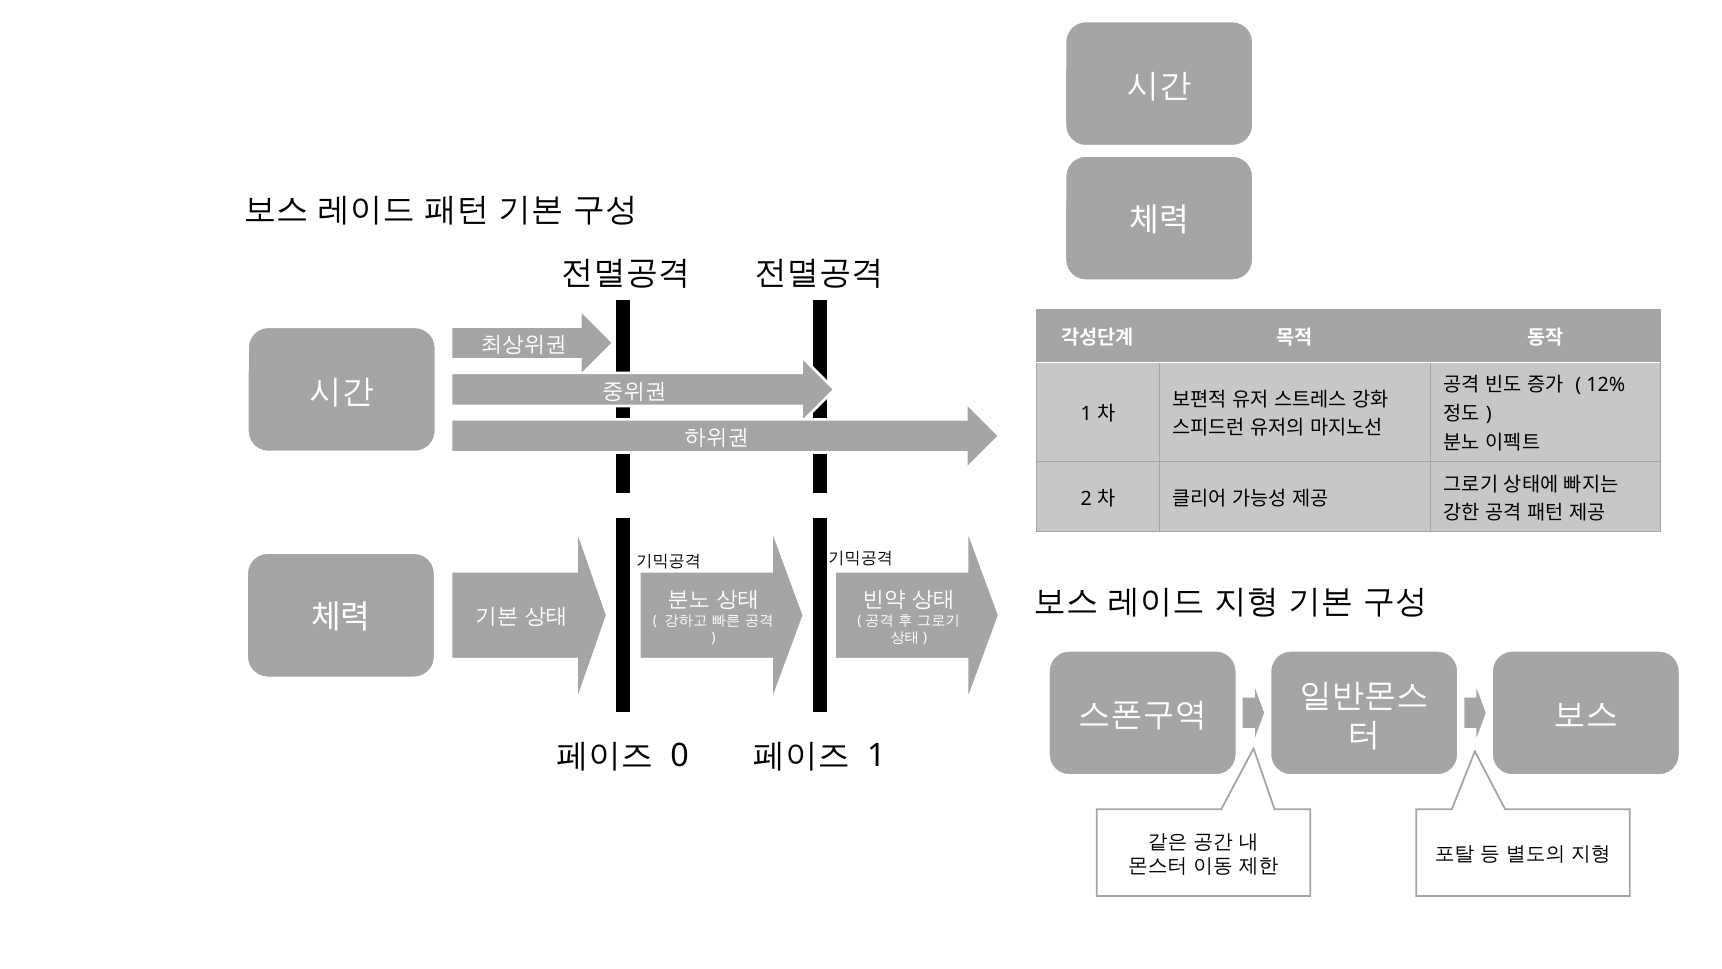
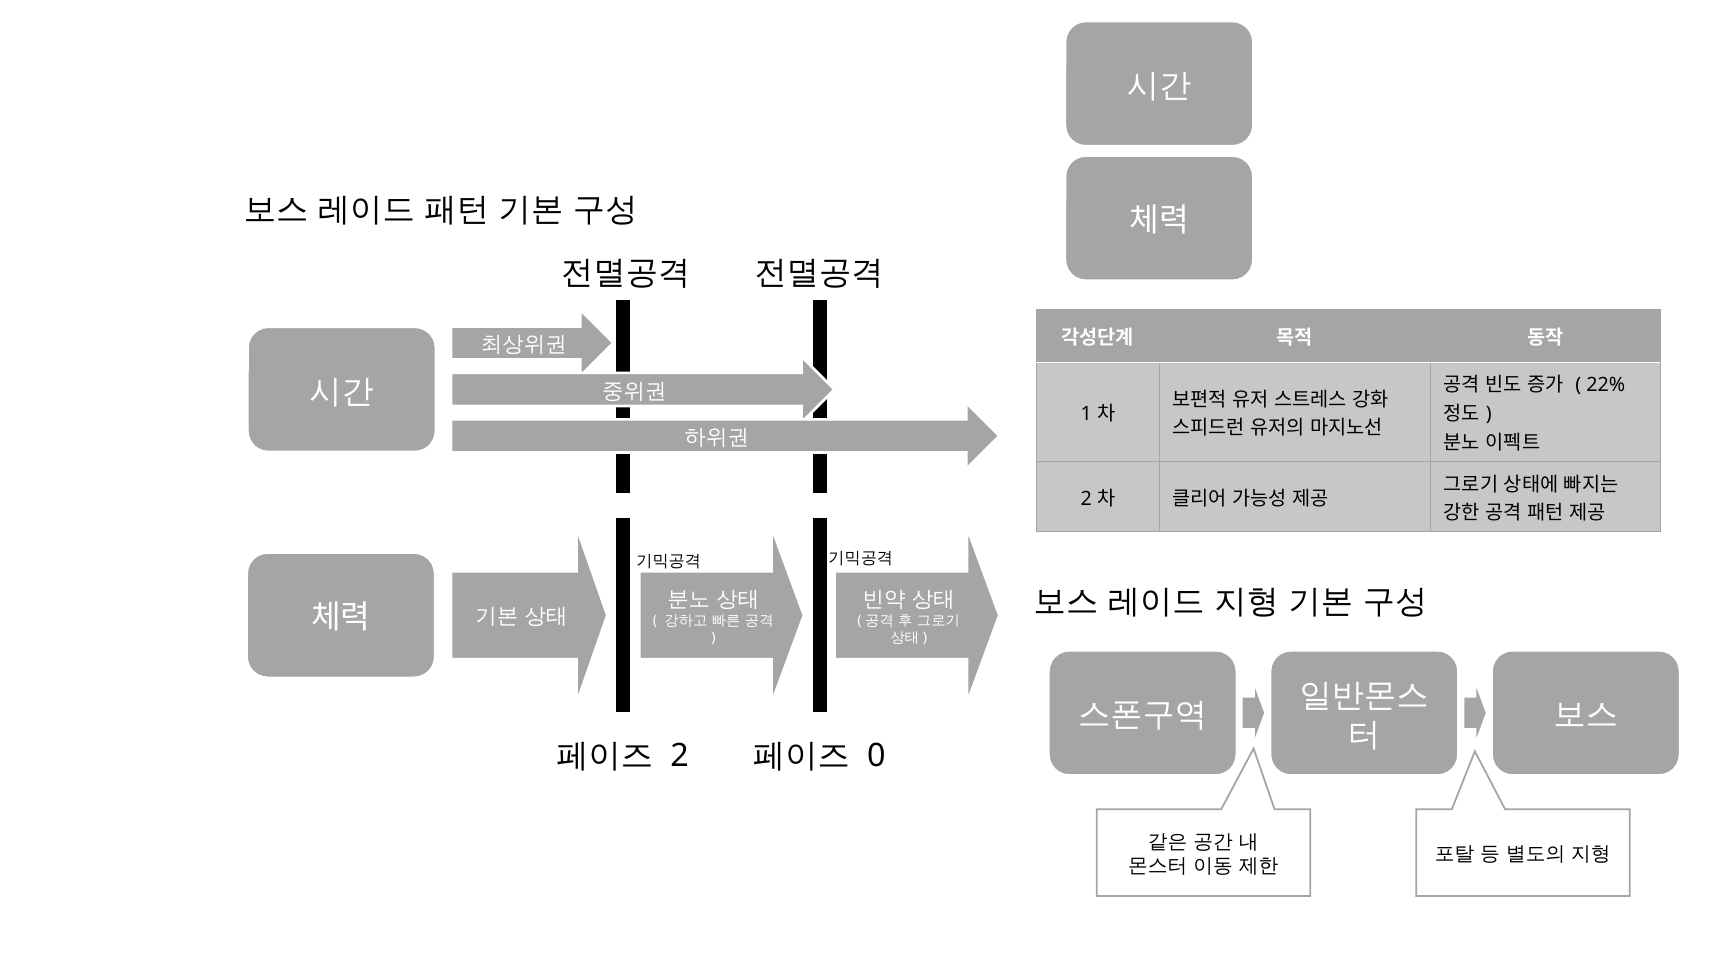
12%: 12% -> 22% (1606, 385)
0: 0 -> 2 (680, 755)
1: 1 -> 0 (876, 755)
